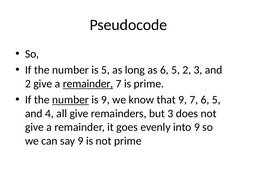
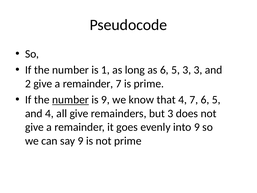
is 5: 5 -> 1 (105, 70)
5 2: 2 -> 3 (187, 70)
remainder underline: present -> none (88, 84)
that 9: 9 -> 4 (183, 100)
